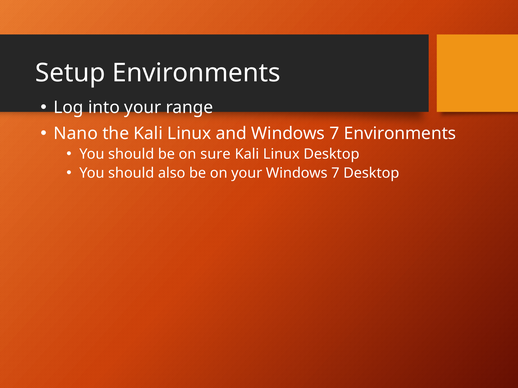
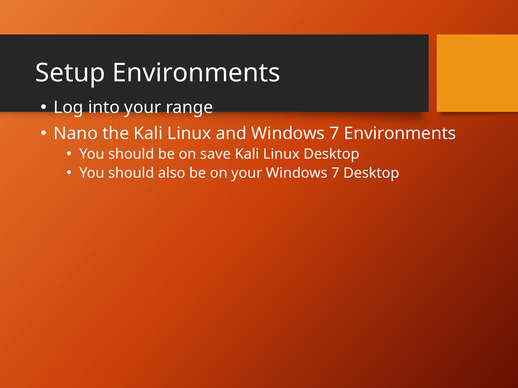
sure: sure -> save (215, 154)
